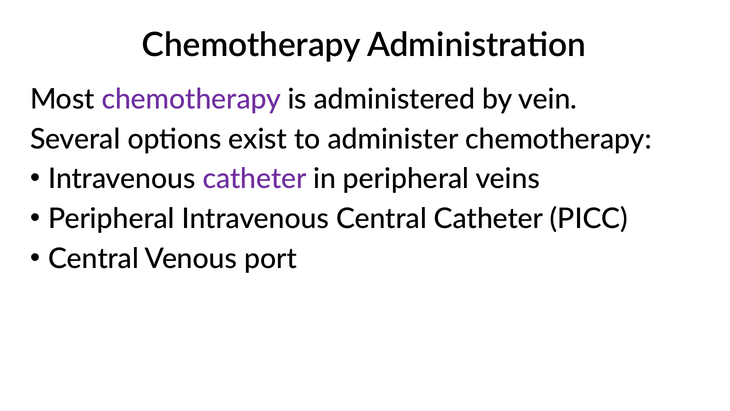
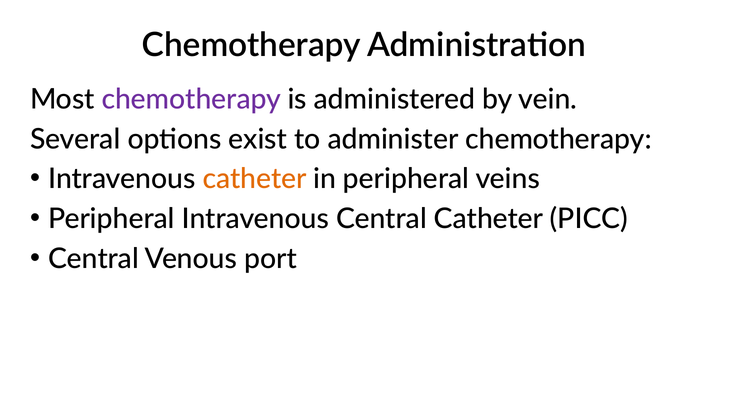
catheter colour: purple -> orange (255, 179)
